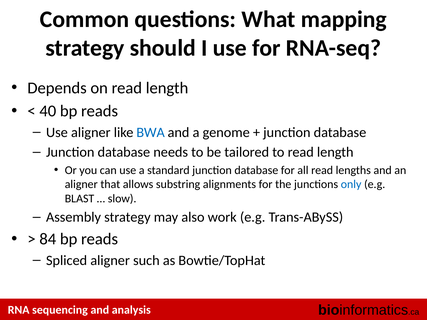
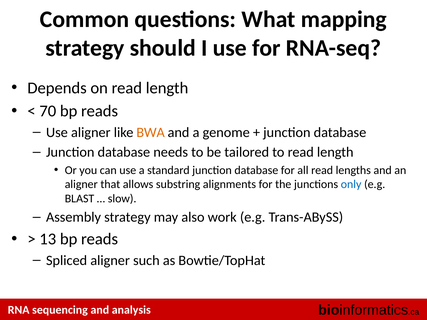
40: 40 -> 70 (48, 111)
BWA colour: blue -> orange (151, 132)
84: 84 -> 13 (48, 239)
